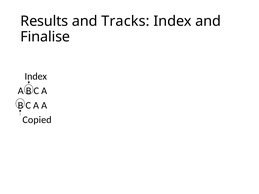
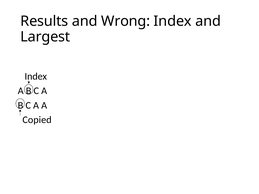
Tracks: Tracks -> Wrong (126, 21)
Finalise: Finalise -> Largest (45, 37)
